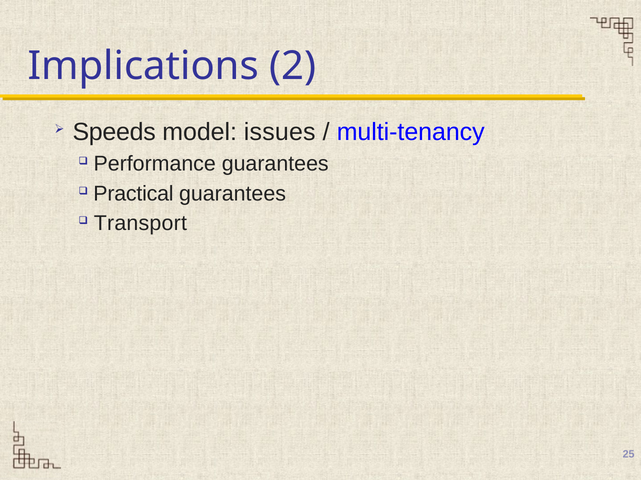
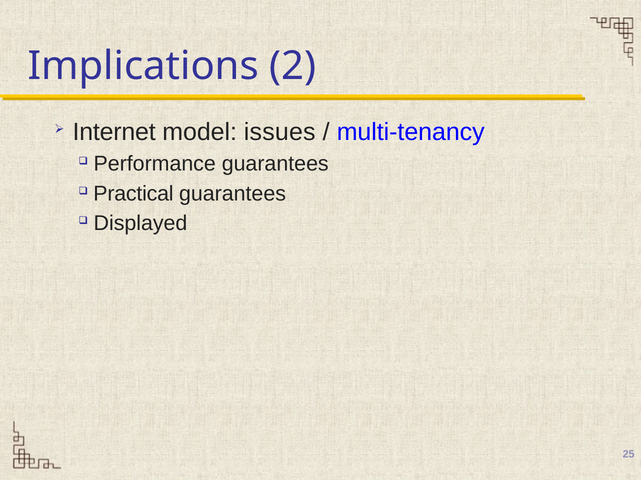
Speeds: Speeds -> Internet (114, 132)
Transport: Transport -> Displayed (140, 224)
